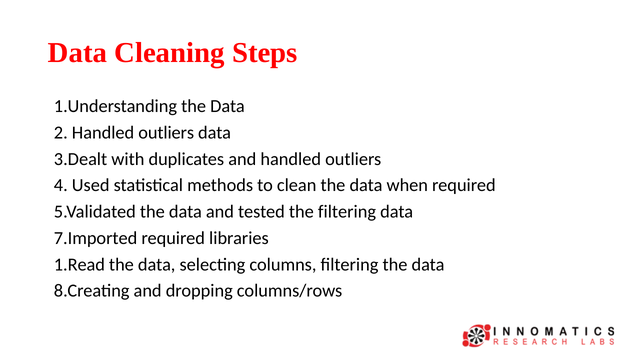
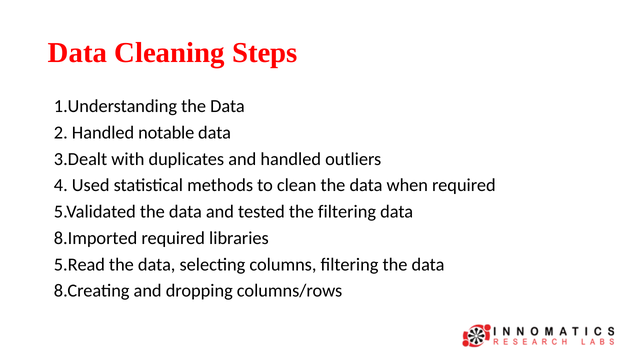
2 Handled outliers: outliers -> notable (166, 133)
7.Imported: 7.Imported -> 8.Imported (96, 238)
1.Read: 1.Read -> 5.Read (79, 264)
